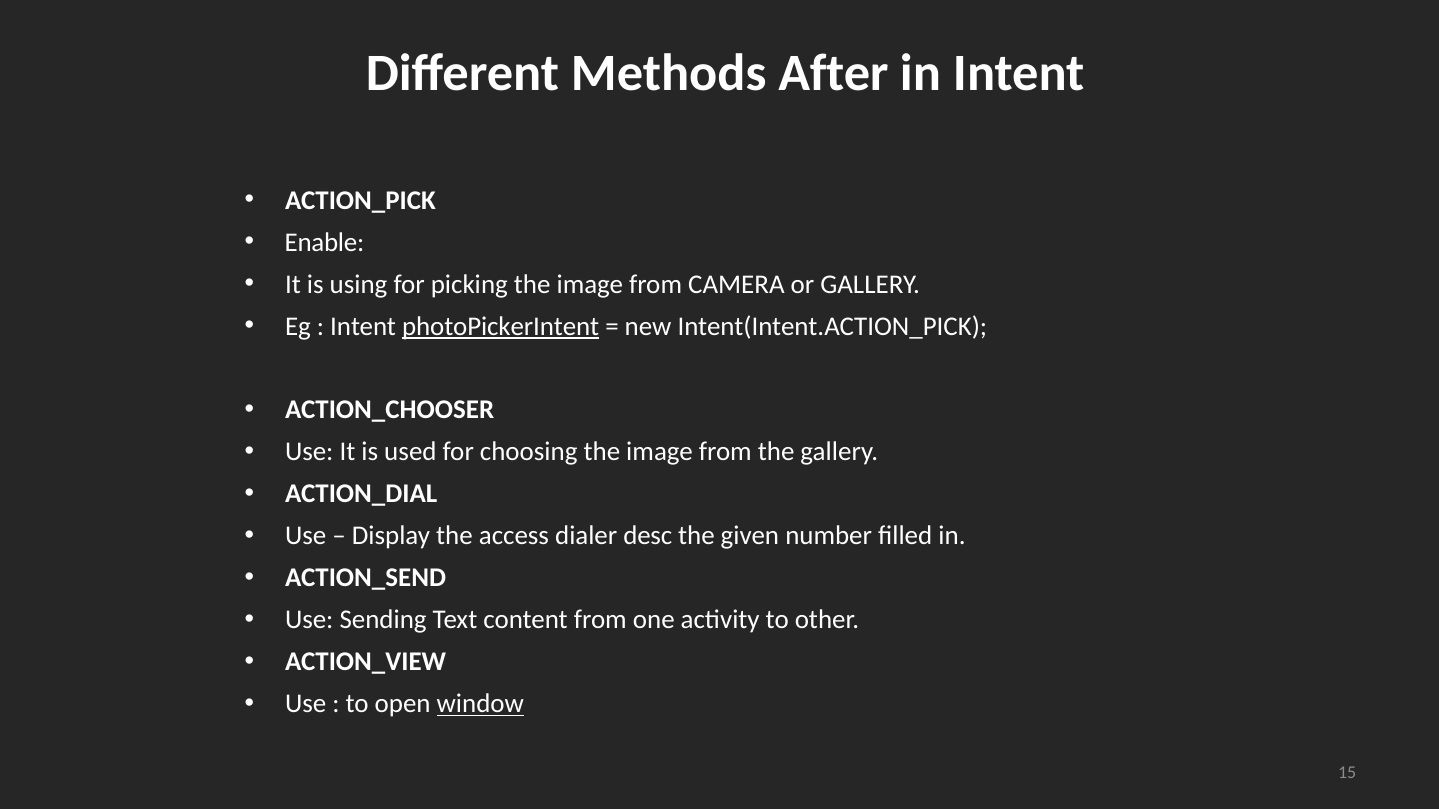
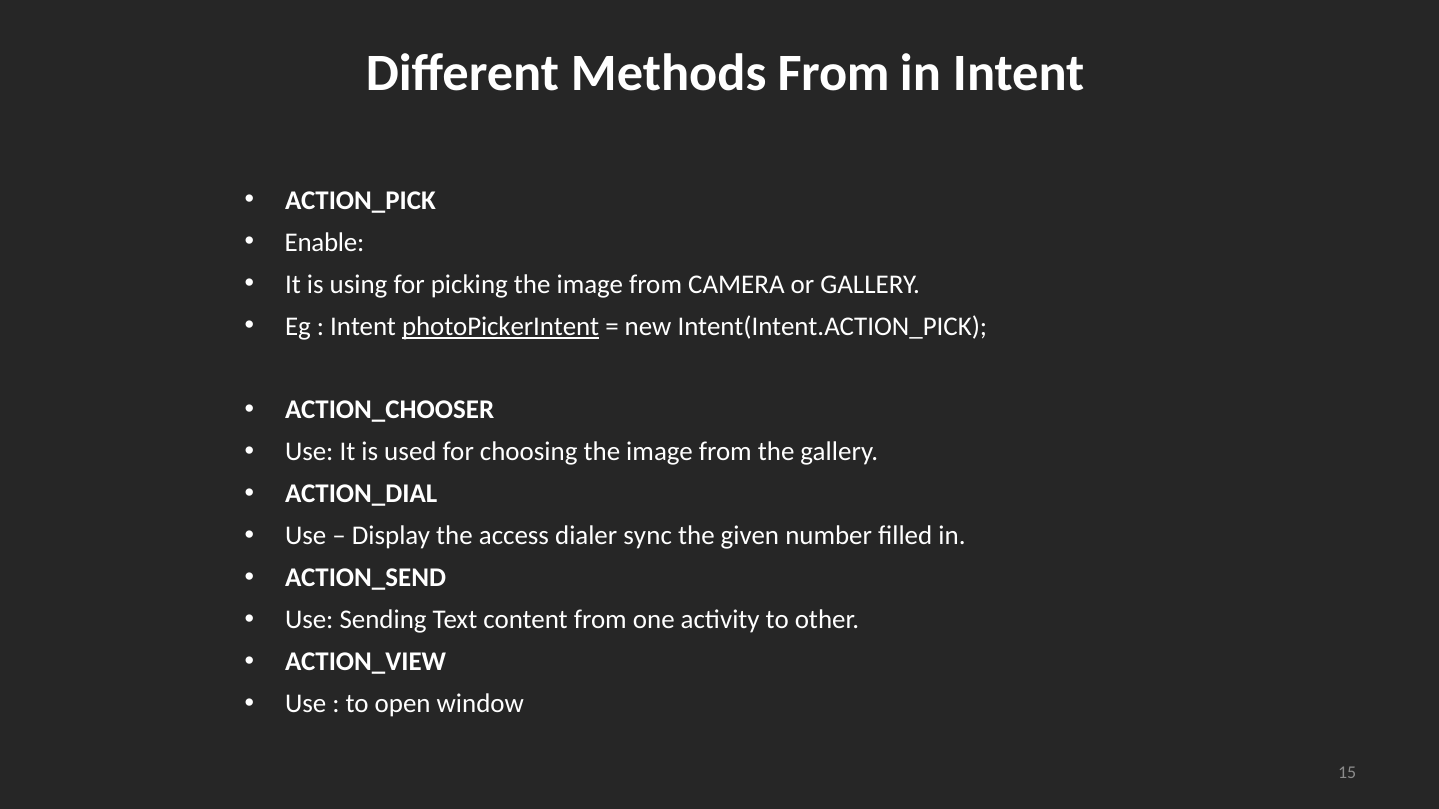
Methods After: After -> From (834, 73)
desc: desc -> sync (648, 536)
window underline: present -> none (480, 704)
